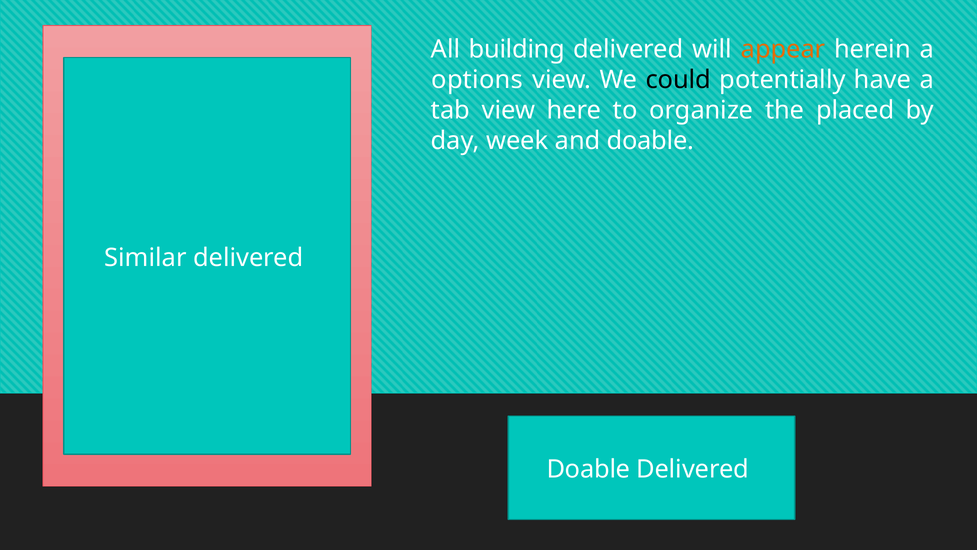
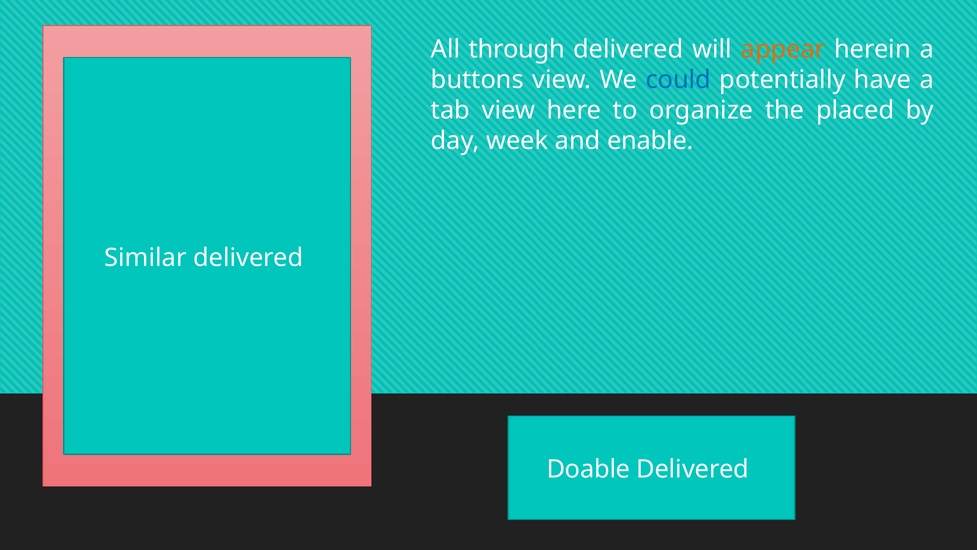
building: building -> through (517, 49)
options: options -> buttons (477, 80)
could colour: black -> blue (678, 80)
and doable: doable -> enable (650, 141)
